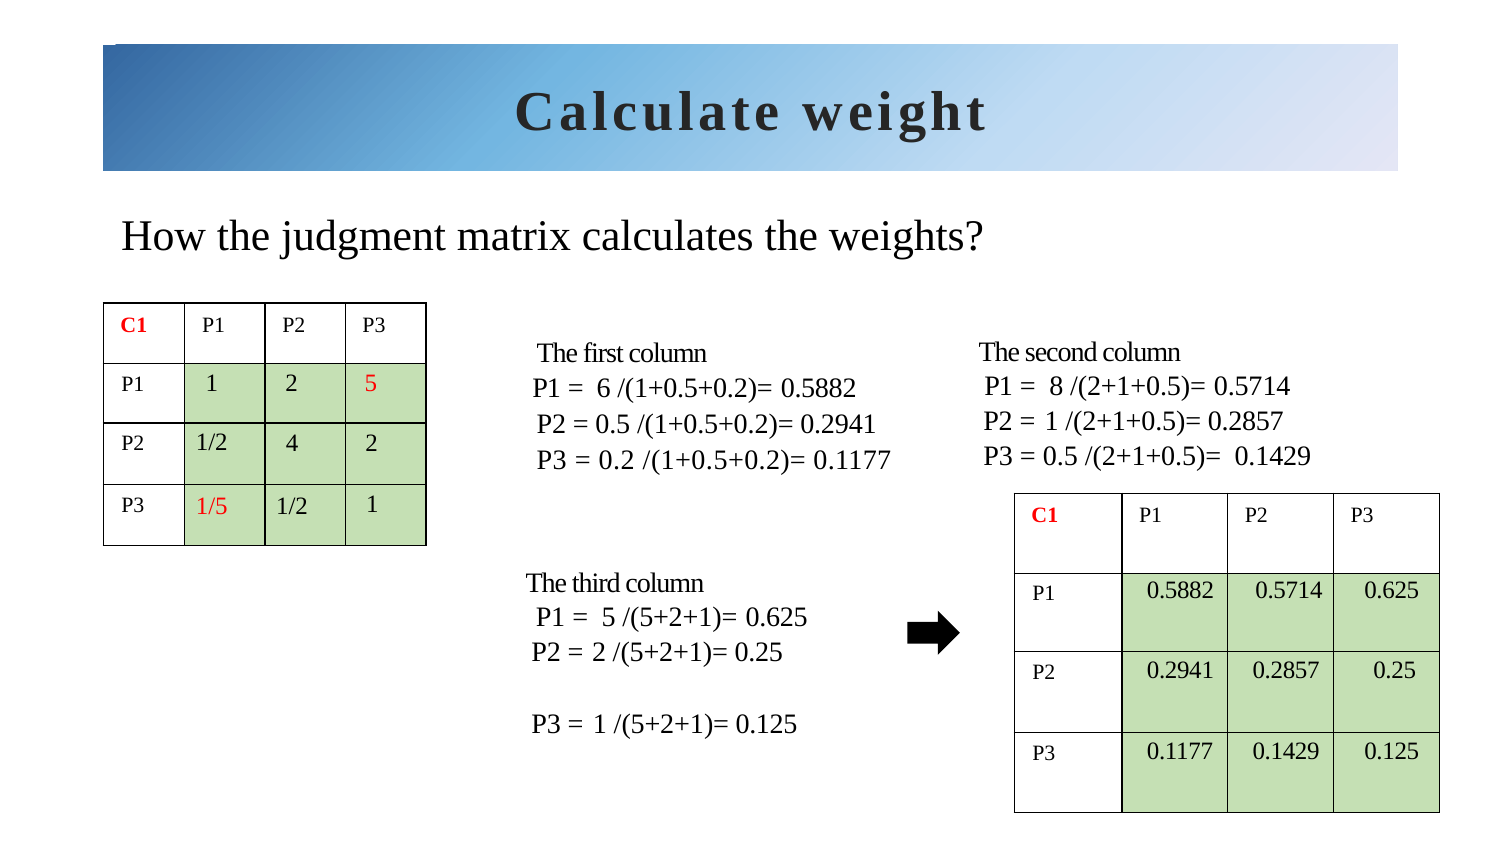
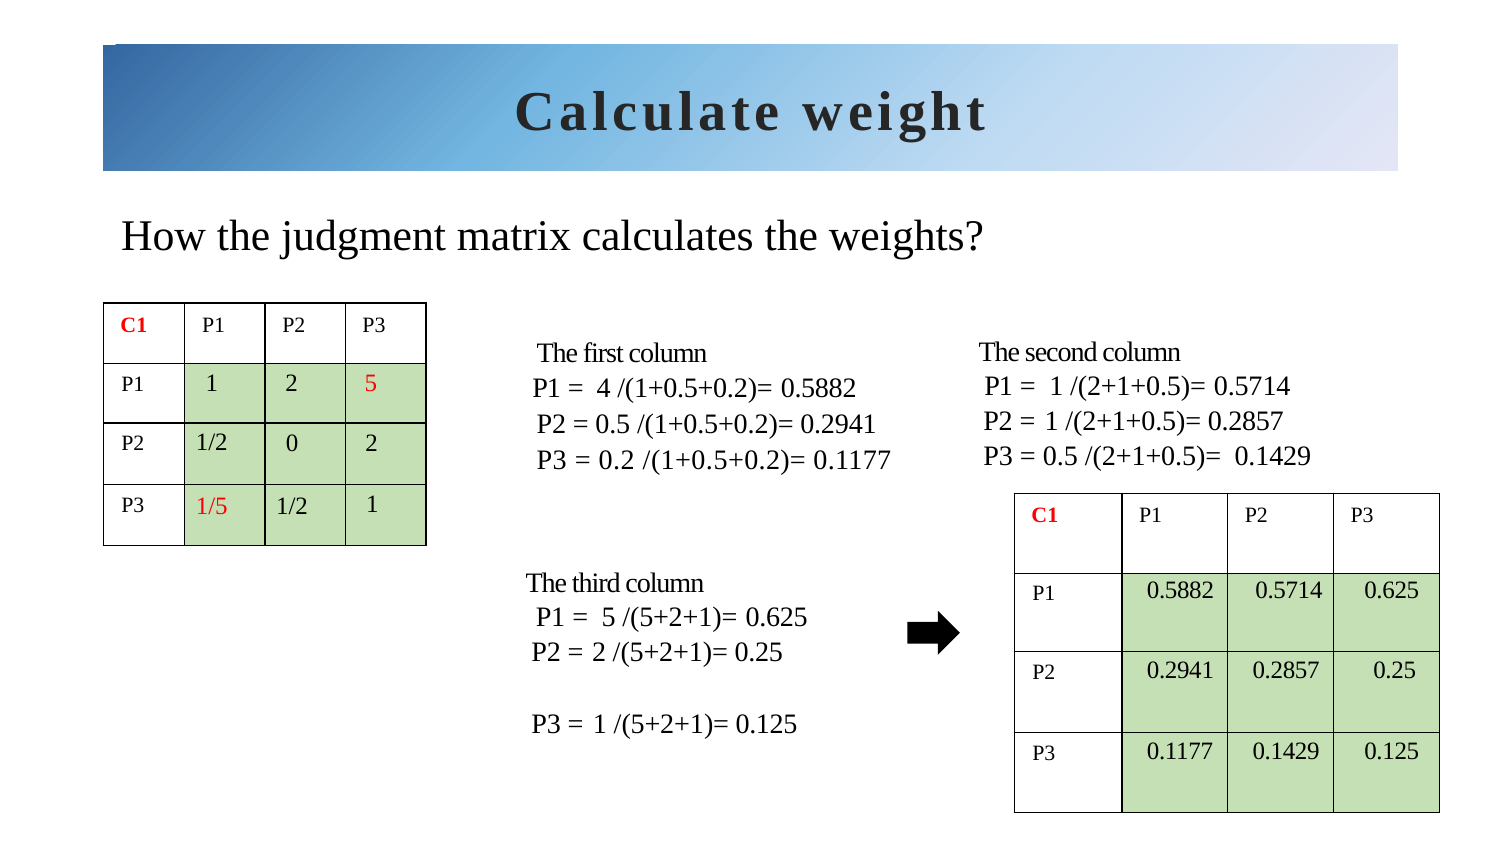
8: 8 -> 1 (1056, 386)
6: 6 -> 4 (604, 389)
4: 4 -> 0 (292, 443)
